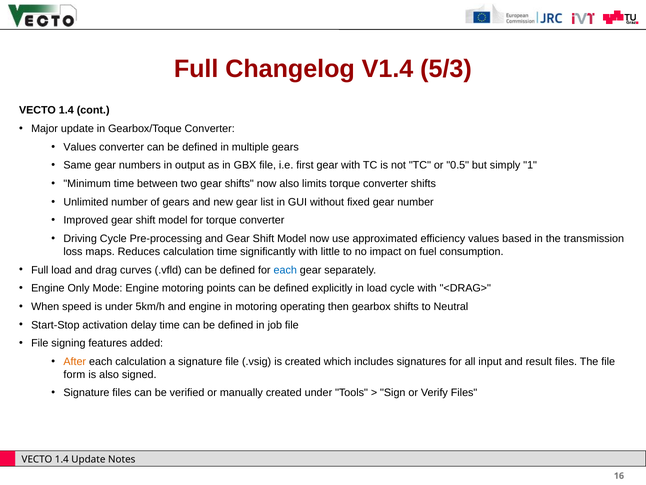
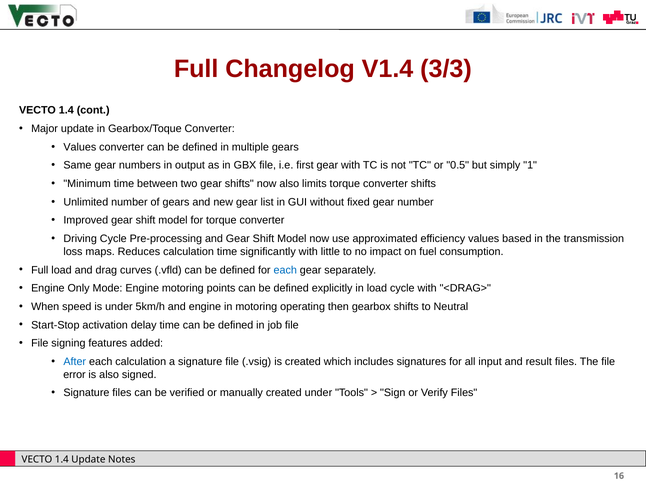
5/3: 5/3 -> 3/3 (446, 69)
After colour: orange -> blue (75, 361)
form: form -> error (75, 374)
